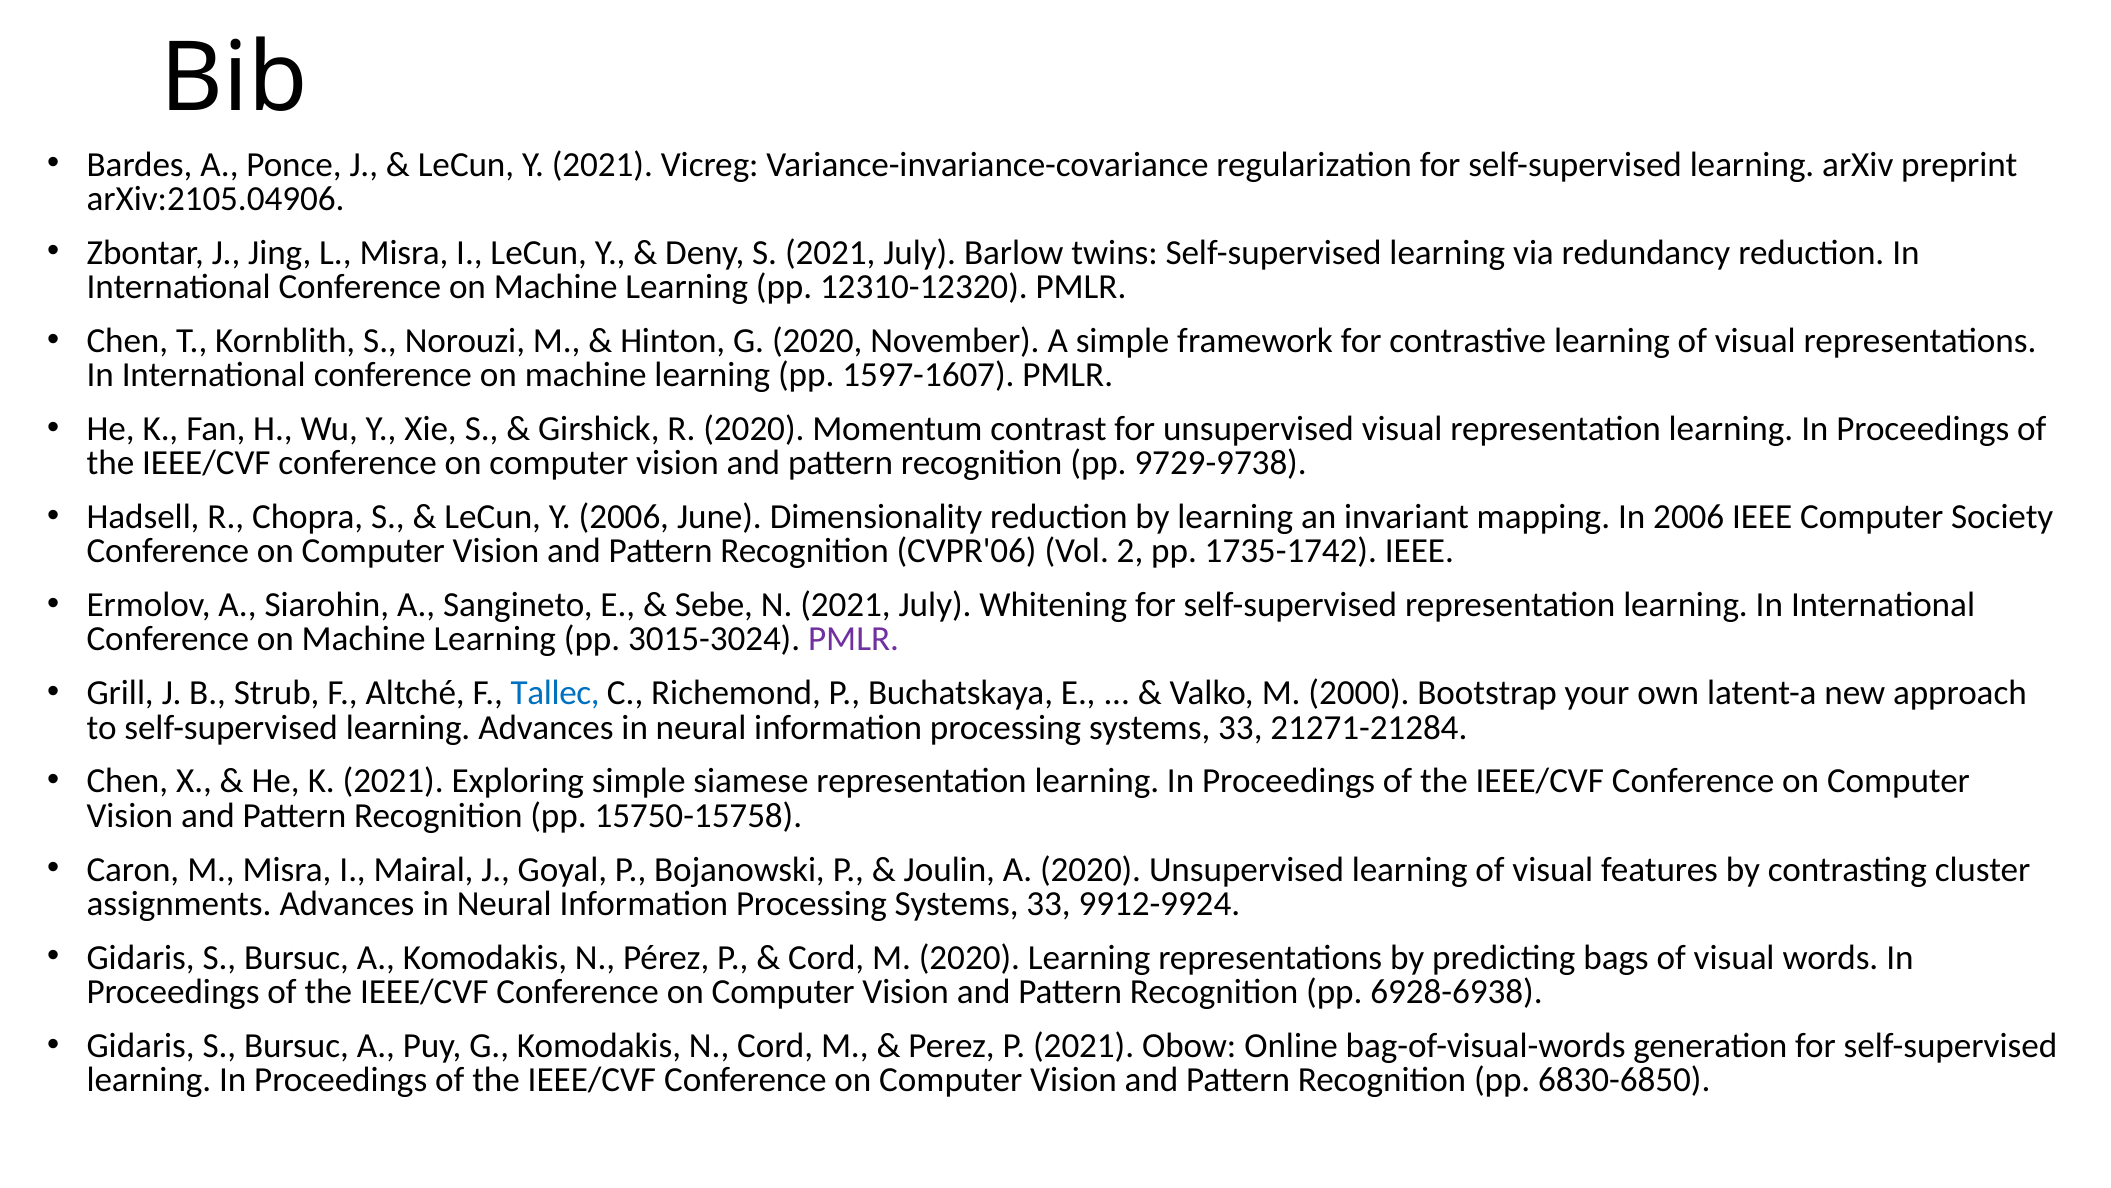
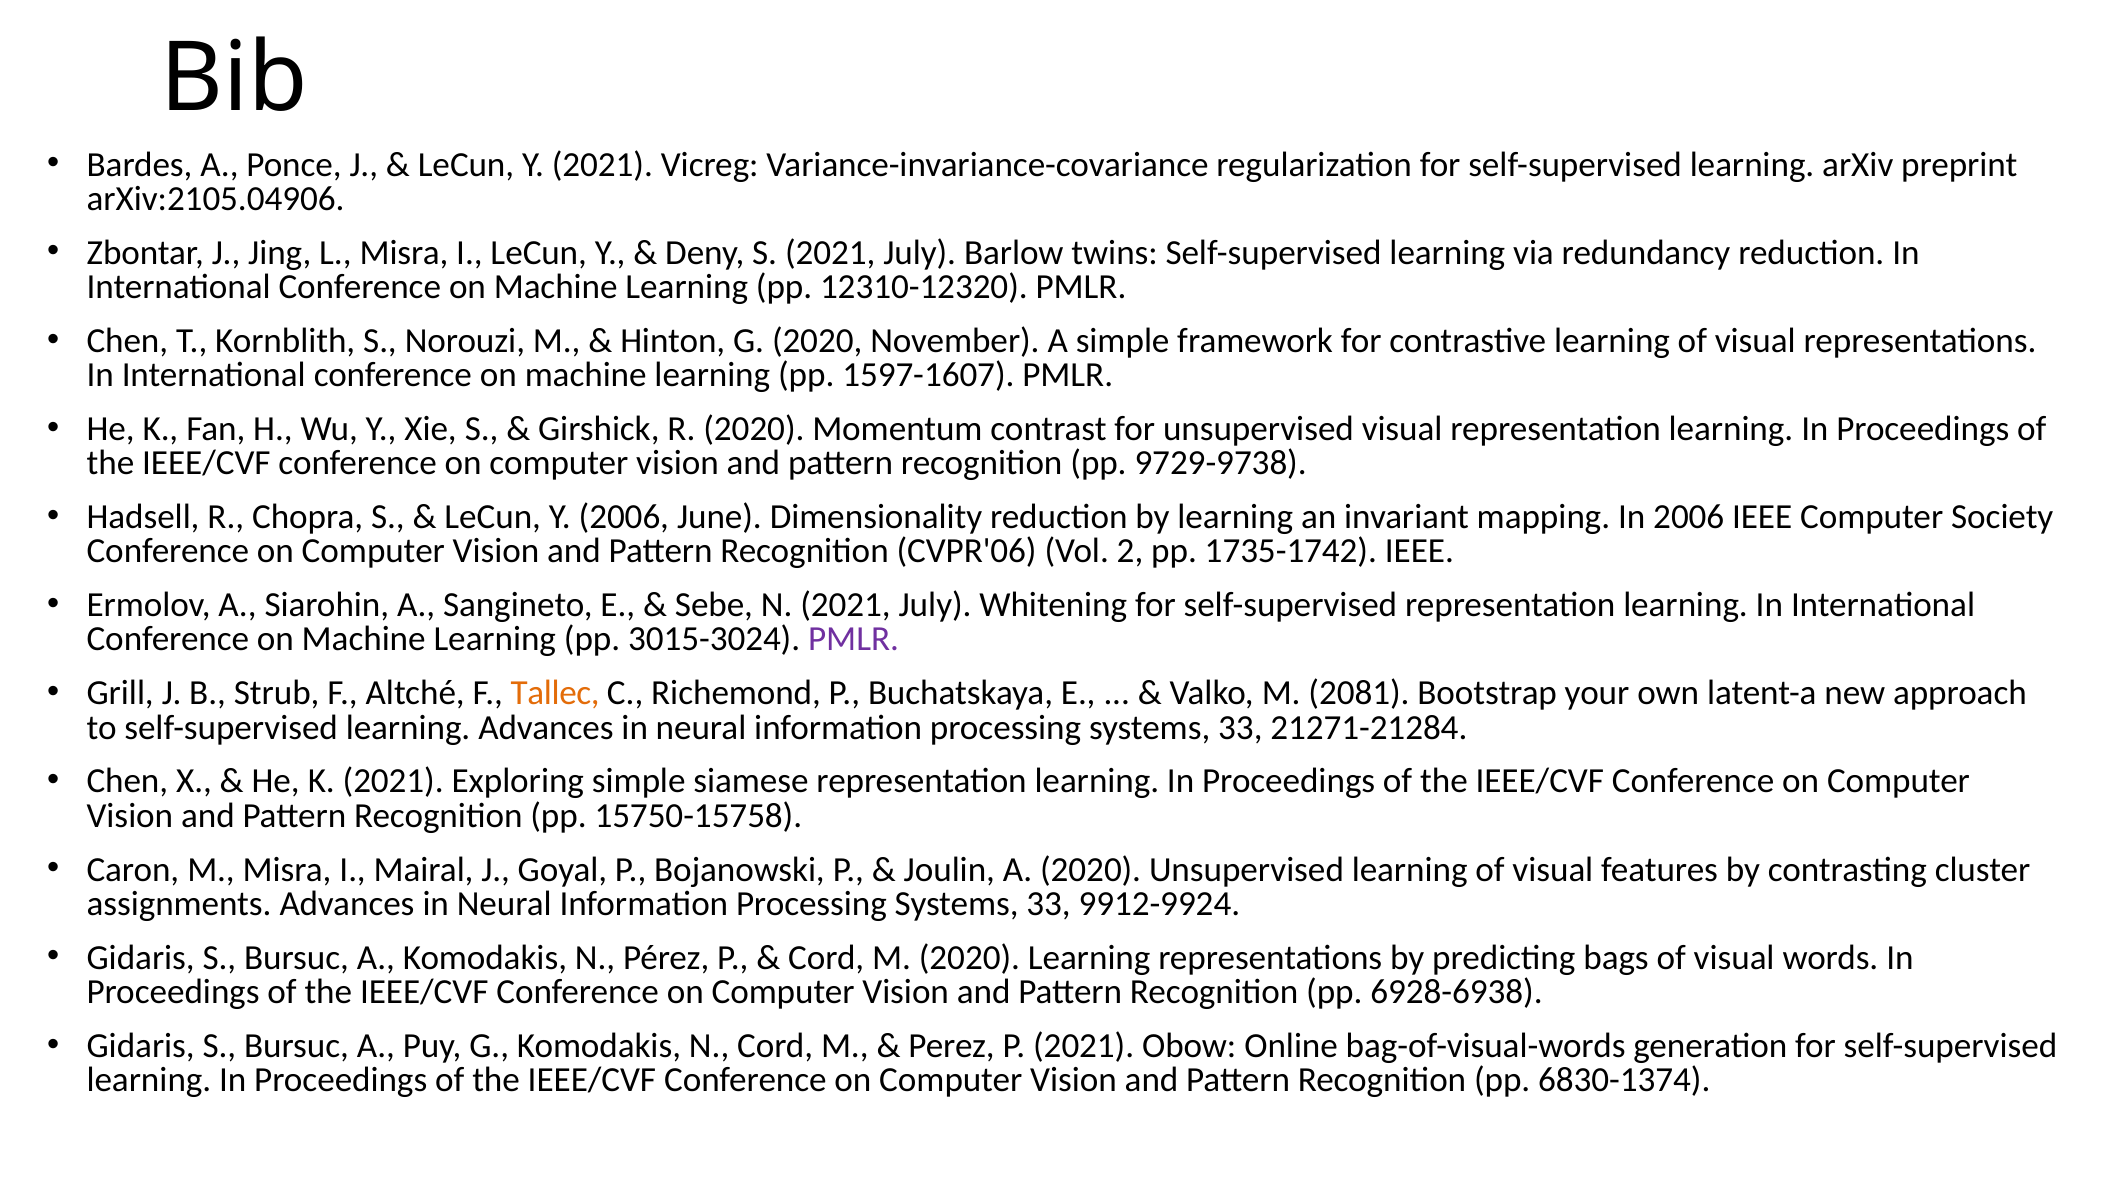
Tallec colour: blue -> orange (555, 693)
2000: 2000 -> 2081 (1359, 693)
6830-6850: 6830-6850 -> 6830-1374 (1624, 1079)
